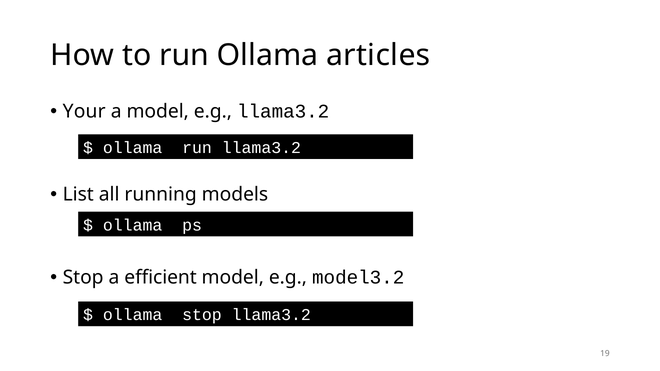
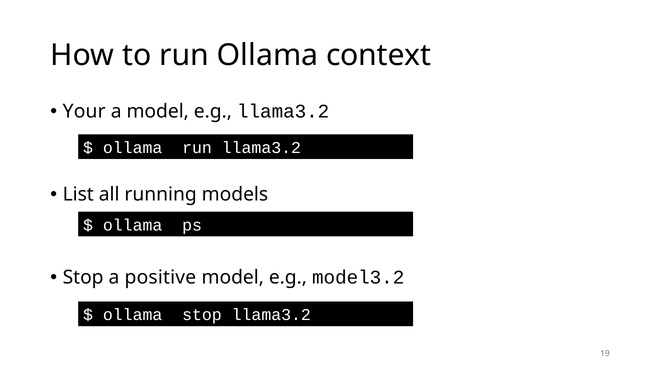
articles: articles -> context (379, 55)
efficient: efficient -> positive (160, 278)
